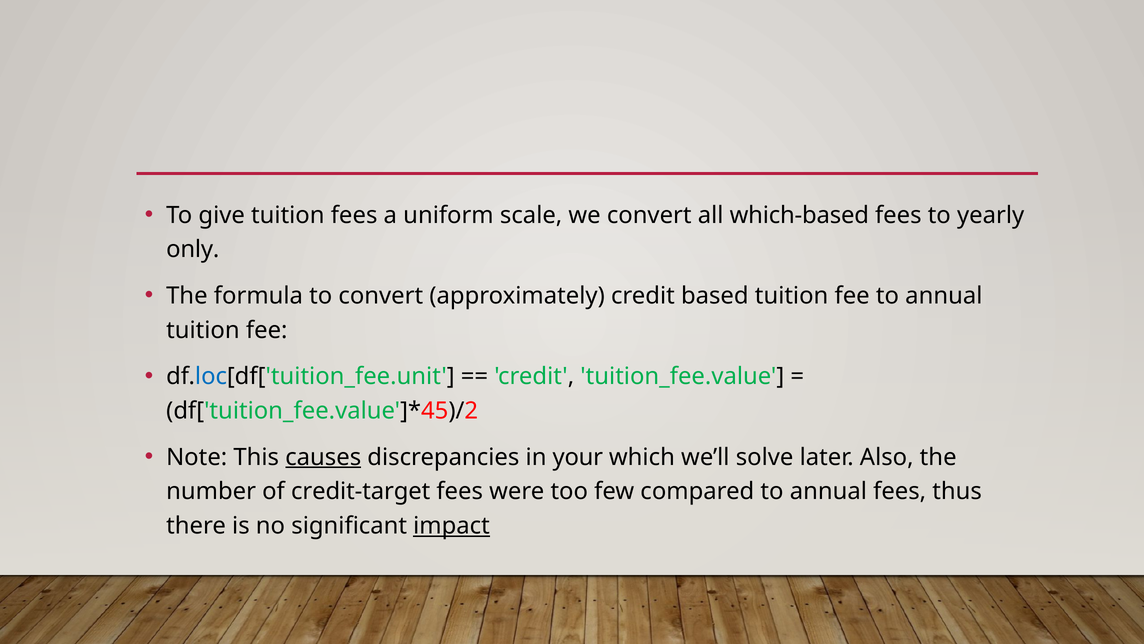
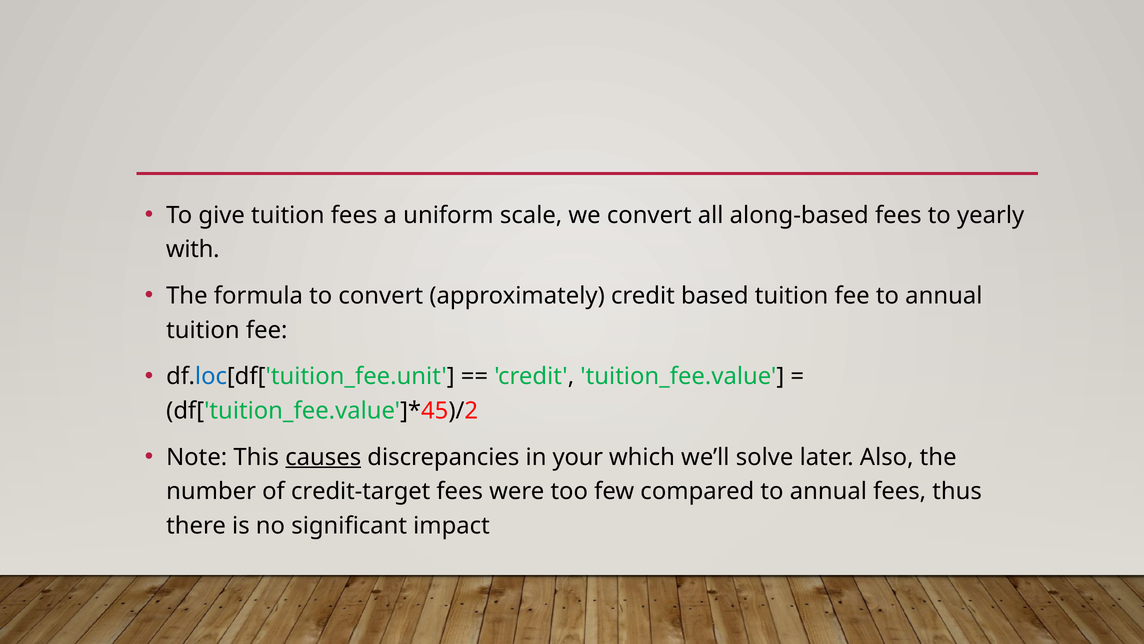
which-based: which-based -> along-based (799, 215)
only: only -> with (193, 249)
impact underline: present -> none (451, 525)
